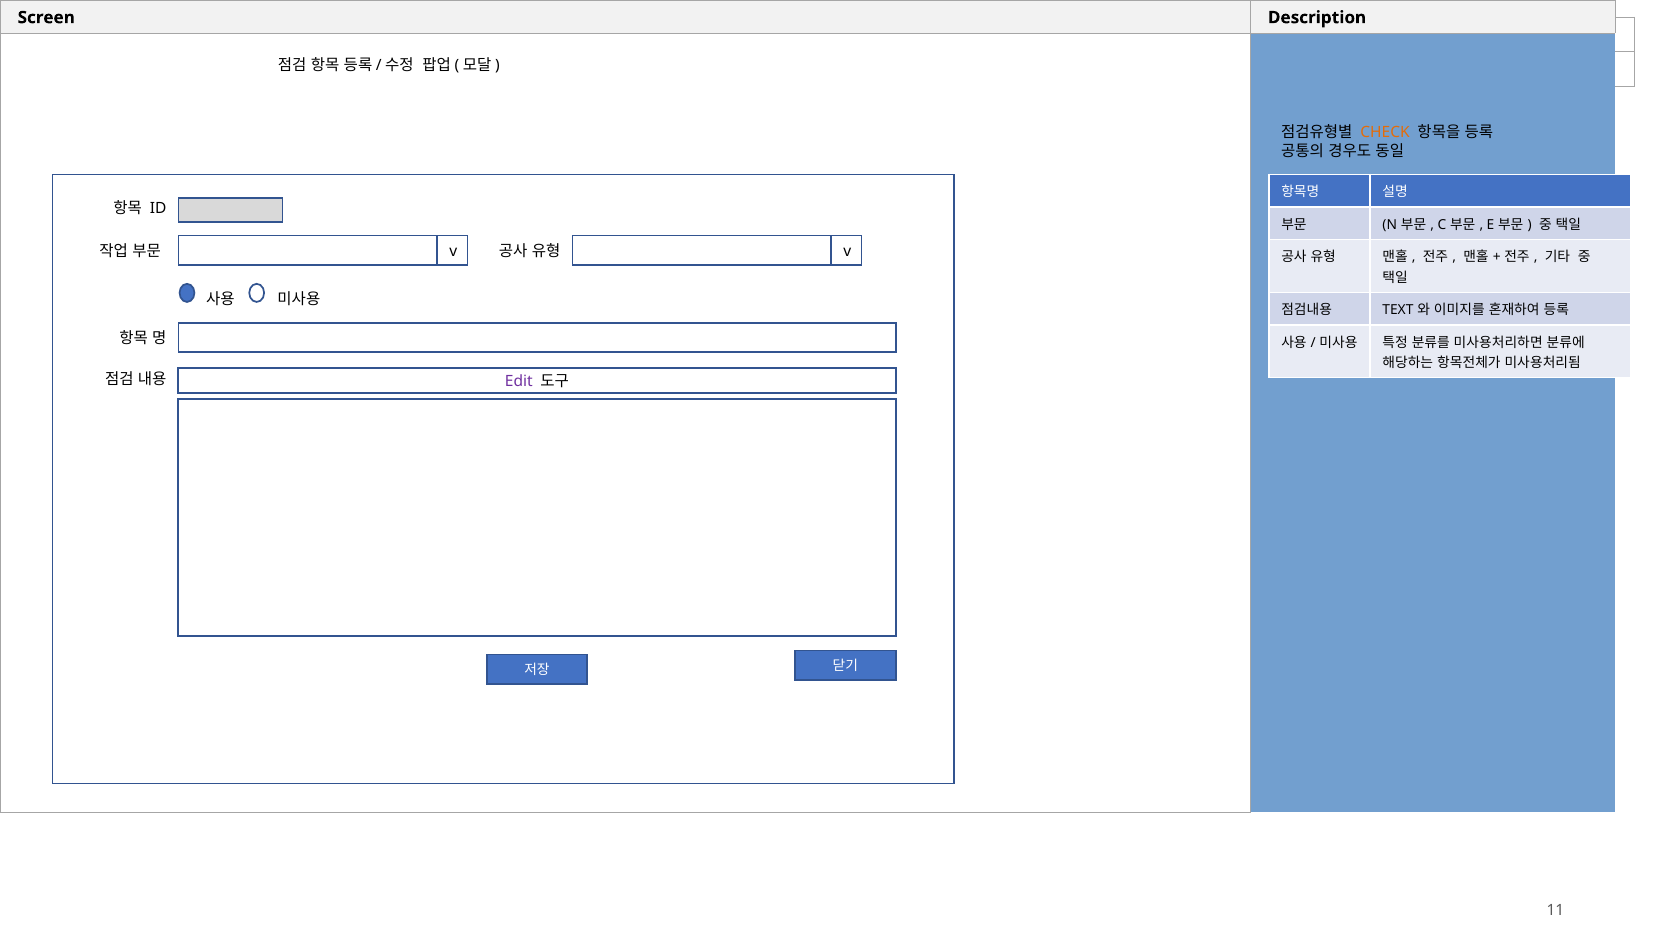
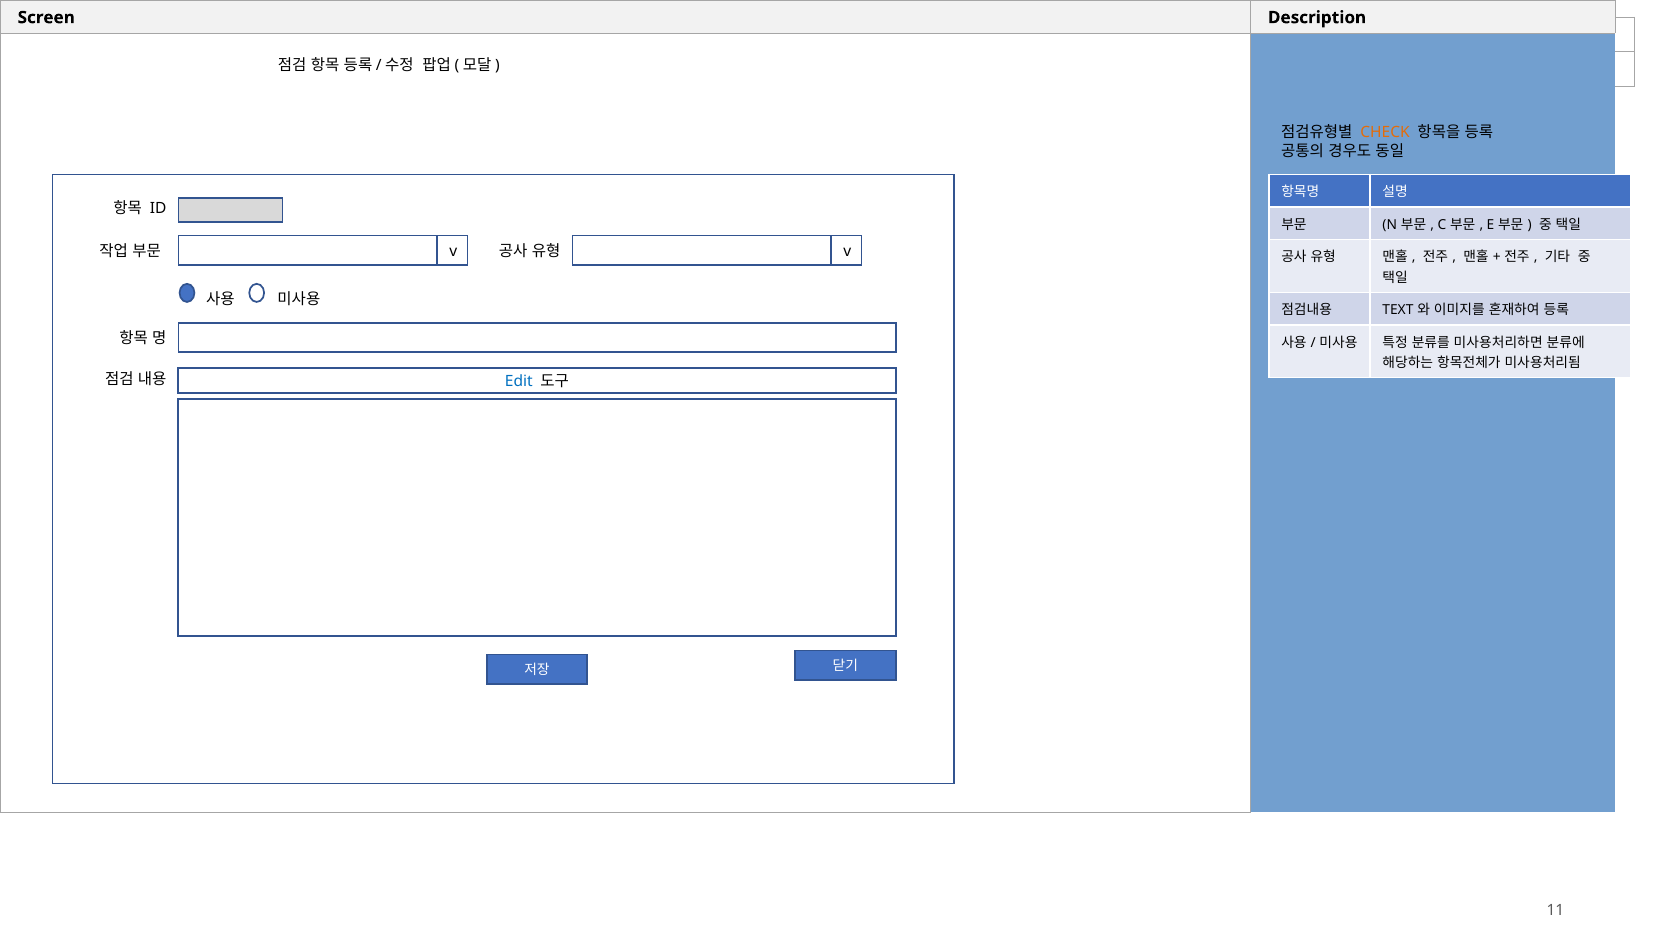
Edit colour: purple -> blue (519, 382)
